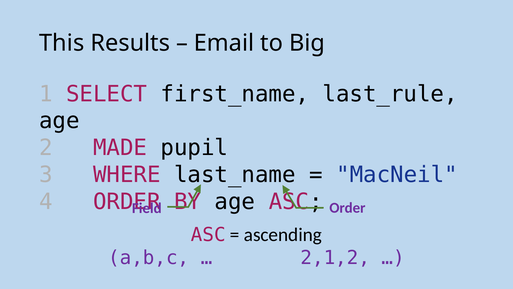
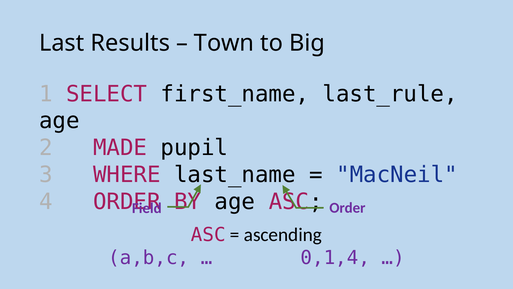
This: This -> Last (62, 43)
Email: Email -> Town (224, 43)
2,1,2: 2,1,2 -> 0,1,4 (335, 258)
